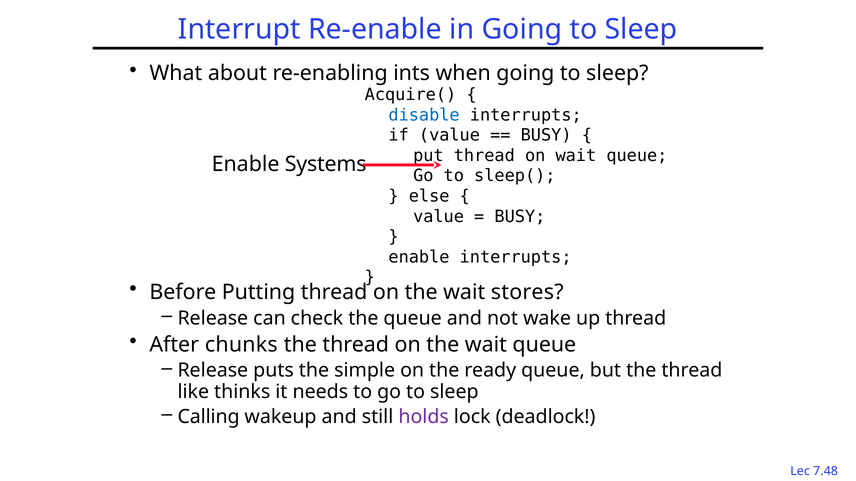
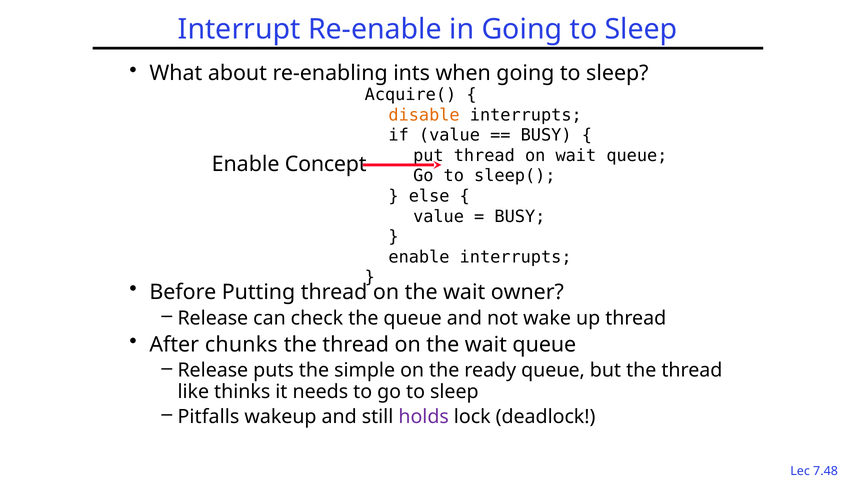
disable colour: blue -> orange (424, 115)
Systems: Systems -> Concept (326, 164)
stores: stores -> owner (527, 292)
Calling: Calling -> Pitfalls (208, 417)
